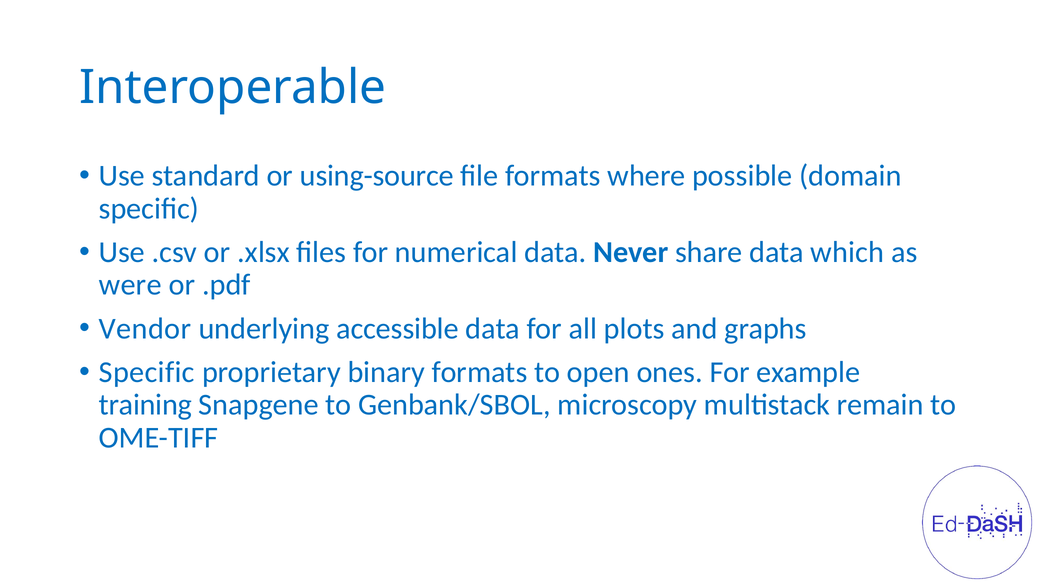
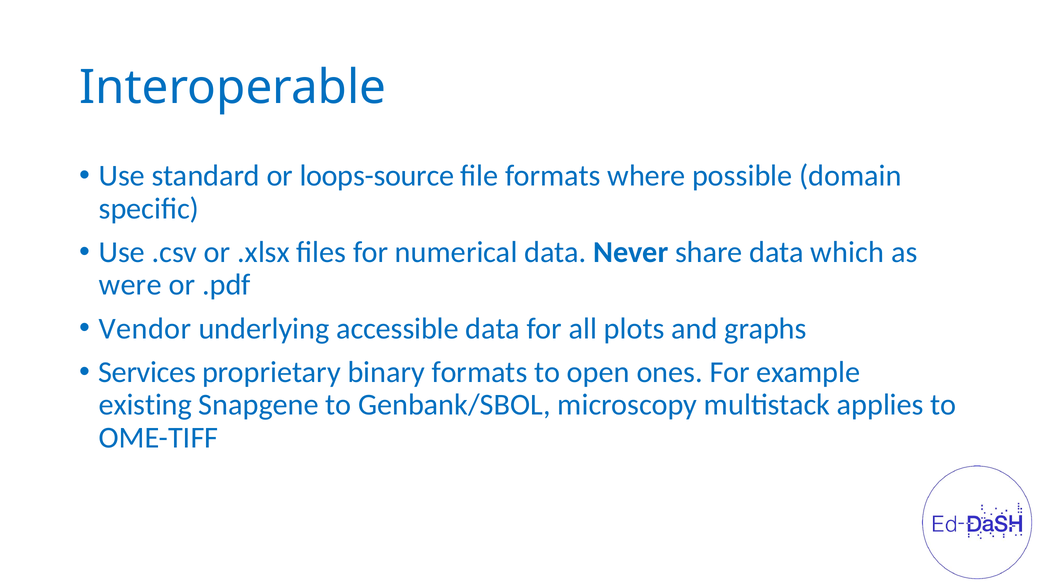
using-source: using-source -> loops-source (377, 176)
Specific: Specific -> Services (147, 372)
training: training -> existing (145, 405)
remain: remain -> applies (880, 405)
